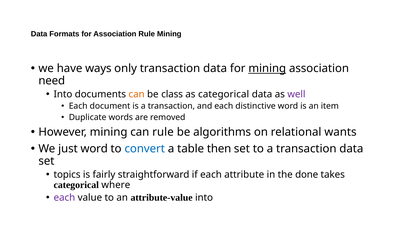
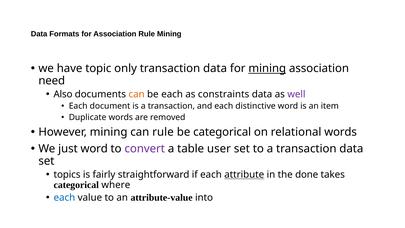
ways: ways -> topic (98, 68)
Into: Into -> Also (63, 94)
be class: class -> each (172, 94)
as categorical: categorical -> constraints (224, 94)
be algorithms: algorithms -> categorical (222, 132)
relational wants: wants -> words (341, 132)
convert colour: blue -> purple (145, 149)
then: then -> user (219, 149)
attribute underline: none -> present (244, 174)
each colour: purple -> blue (64, 198)
